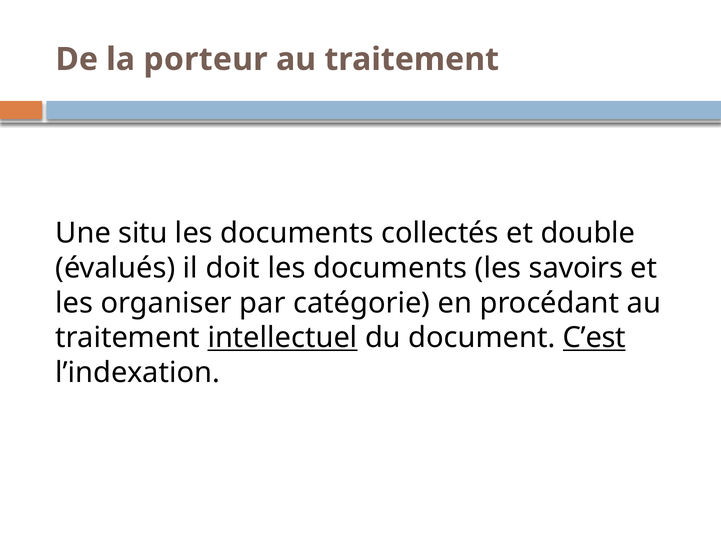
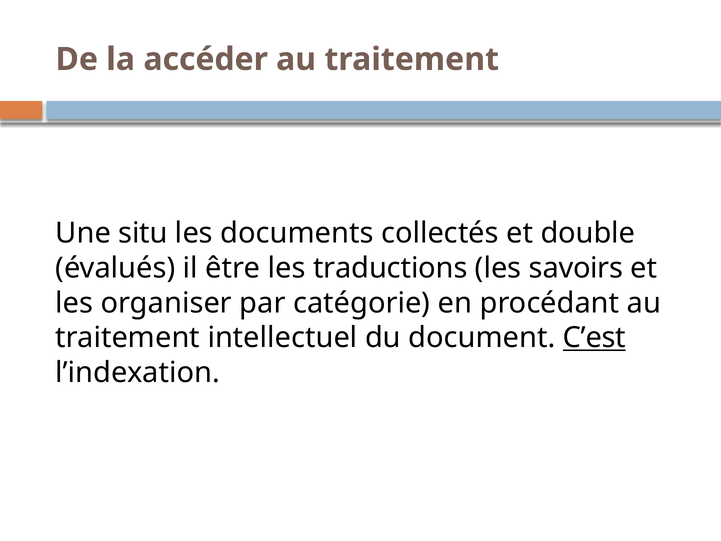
porteur: porteur -> accéder (206, 59)
doit: doit -> être (233, 268)
documents: documents -> traductions (390, 268)
intellectuel underline: present -> none (282, 338)
